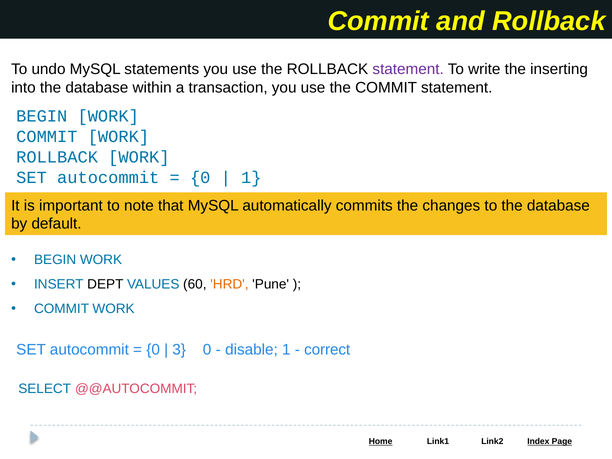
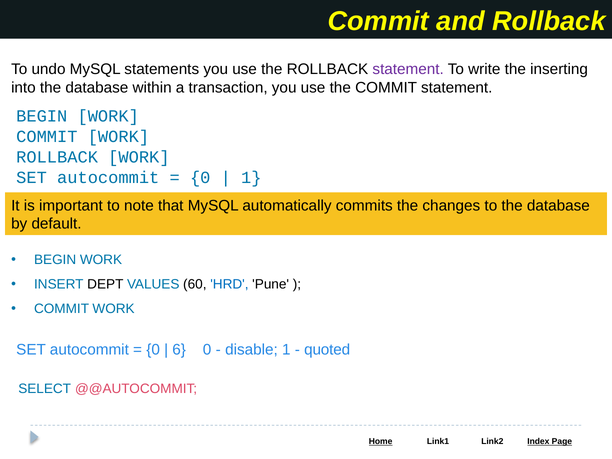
HRD colour: orange -> blue (229, 284)
3: 3 -> 6 (179, 350)
correct: correct -> quoted (327, 350)
